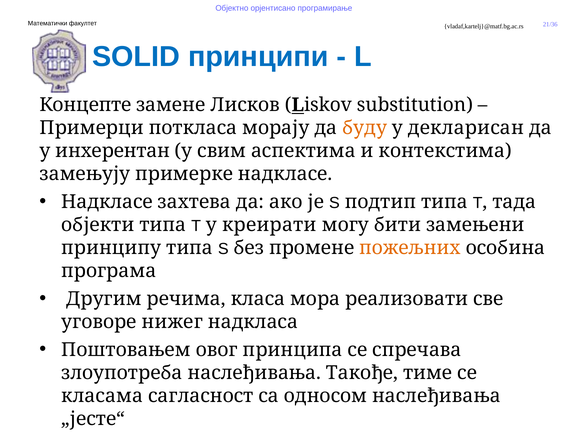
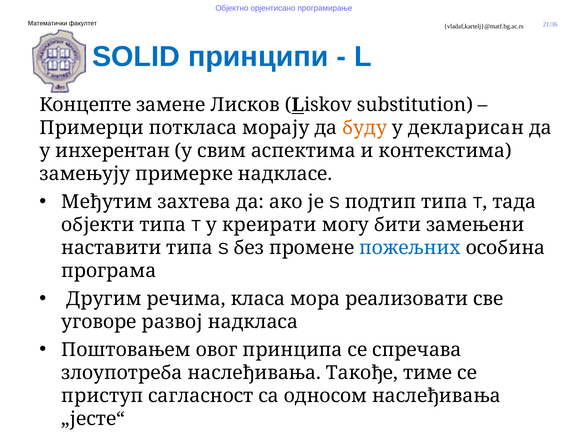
Надкласе: Надкласе -> Међутим (107, 202)
принципу: принципу -> наставити (111, 248)
пожељних colour: orange -> blue (410, 248)
нижег: нижег -> развој (172, 322)
класама: класама -> приступ (102, 396)
